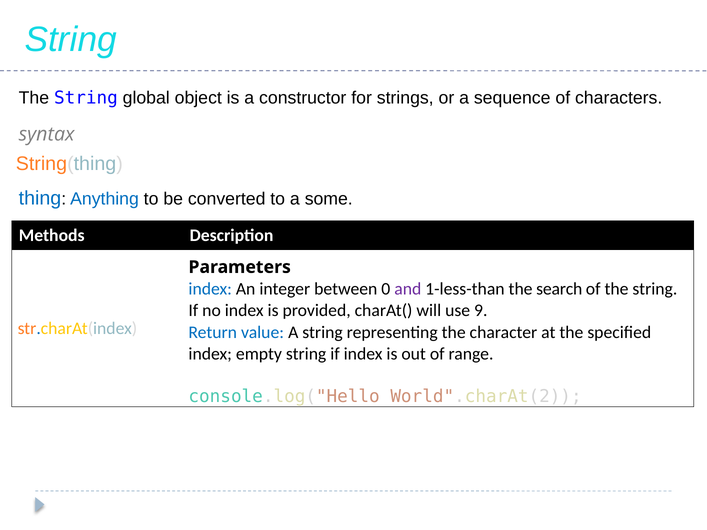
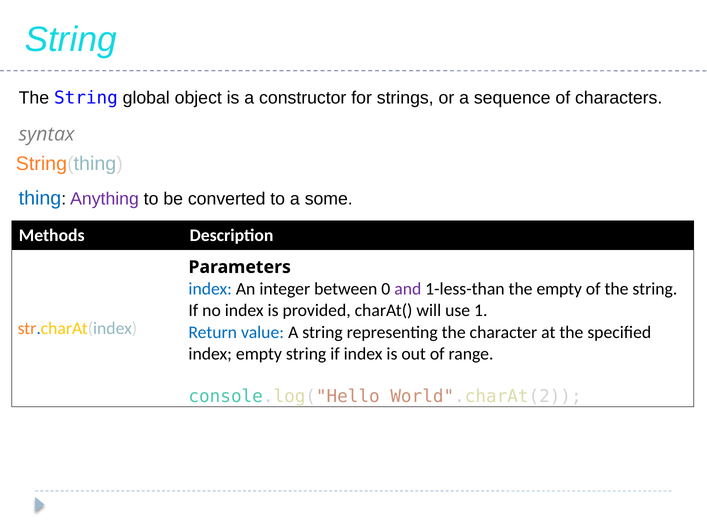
Anything colour: blue -> purple (105, 199)
the search: search -> empty (559, 289)
9: 9 -> 1 (481, 311)
